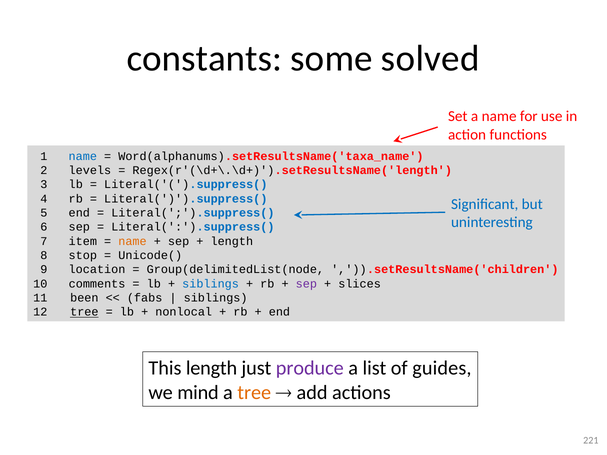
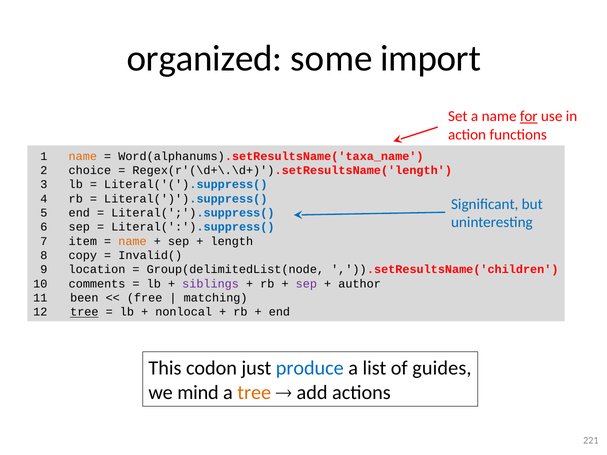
constants: constants -> organized (204, 59)
solved: solved -> import (431, 59)
for underline: none -> present (529, 116)
name colour: blue -> orange (83, 156)
levels: levels -> choice (90, 171)
stop: stop -> copy (83, 256)
Unicode(: Unicode( -> Invalid( (150, 256)
siblings colour: blue -> purple (211, 284)
slices: slices -> author (360, 284)
fabs: fabs -> free (145, 298)
siblings: siblings -> matching (216, 298)
This length: length -> codon (211, 368)
produce colour: purple -> blue (310, 368)
